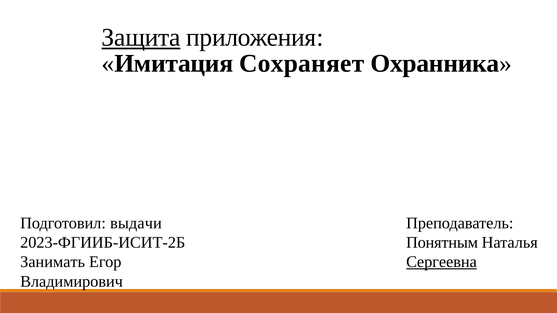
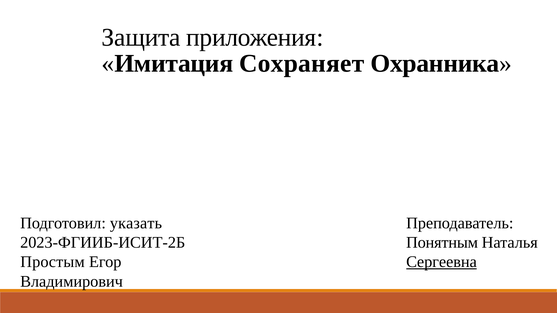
Защита underline: present -> none (141, 38)
выдачи: выдачи -> указать (136, 223)
Занимать: Занимать -> Простым (53, 262)
